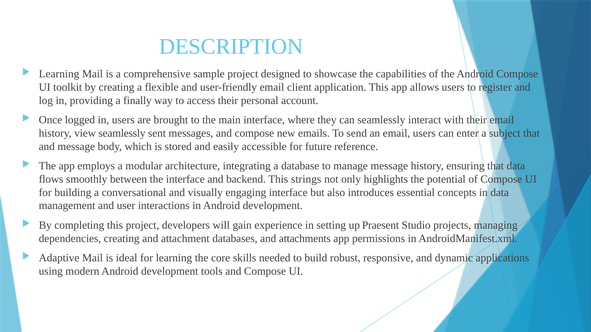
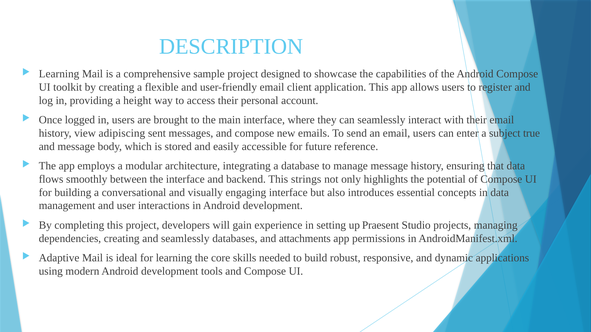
finally: finally -> height (137, 101)
view seamlessly: seamlessly -> adipiscing (122, 133)
subject that: that -> true (532, 133)
and attachment: attachment -> seamlessly (185, 239)
